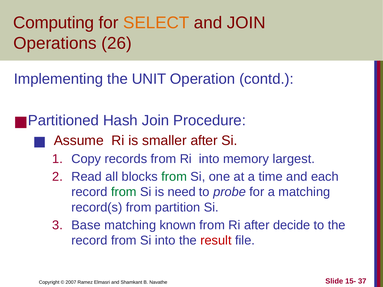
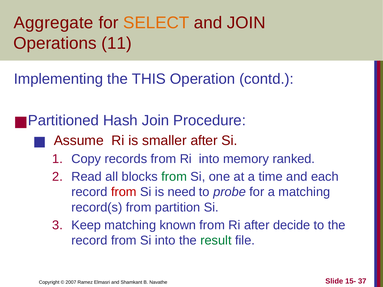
Computing: Computing -> Aggregate (54, 23)
26: 26 -> 11 (117, 43)
UNIT: UNIT -> THIS (149, 79)
largest: largest -> ranked (294, 159)
from colour: green -> red (124, 192)
Base: Base -> Keep (86, 225)
result colour: red -> green (216, 241)
